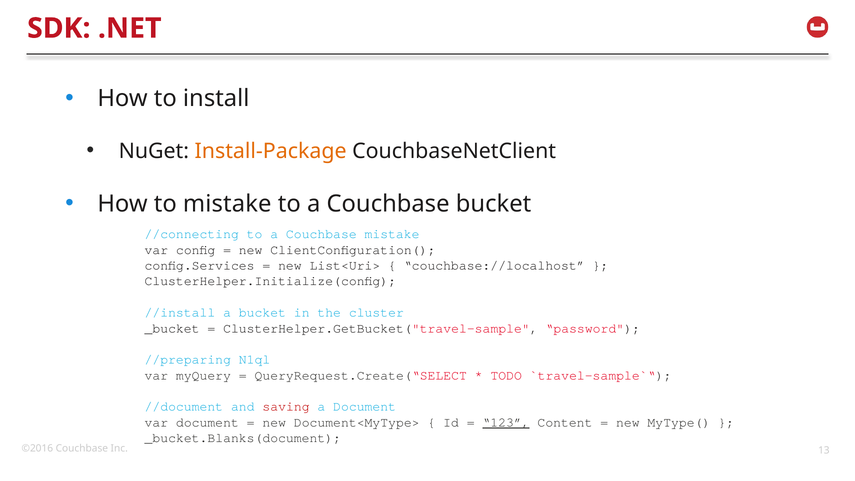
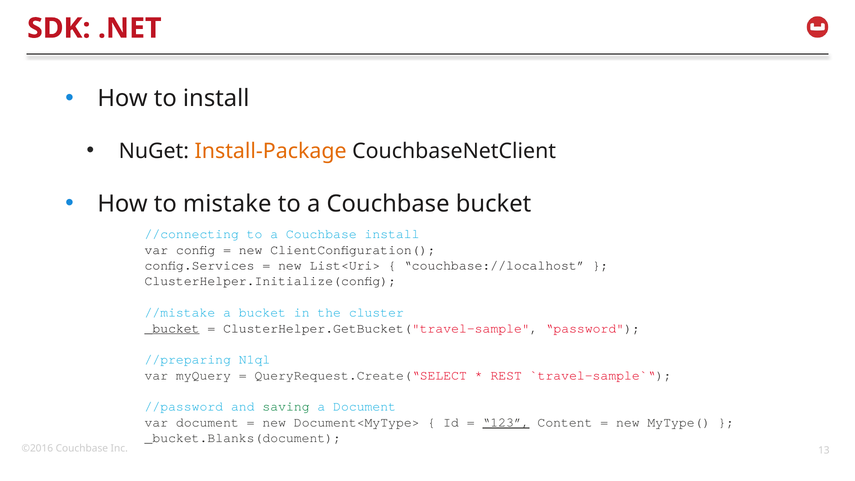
Couchbase mistake: mistake -> install (392, 234)
//install: //install -> //mistake (180, 312)
_bucket underline: none -> present (172, 328)
TODO: TODO -> REST (506, 375)
//document: //document -> //password (184, 407)
saving colour: red -> green (286, 407)
